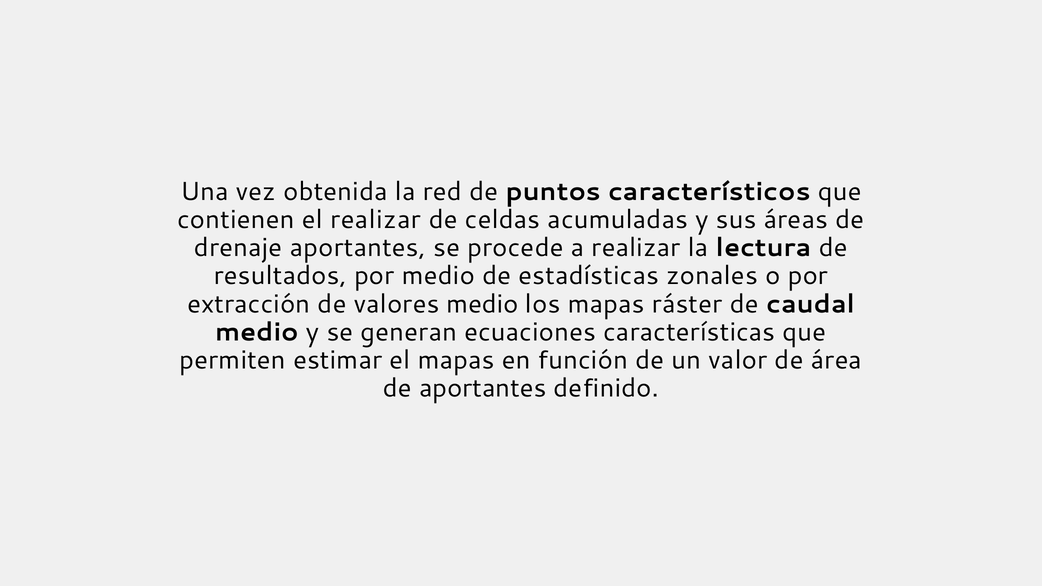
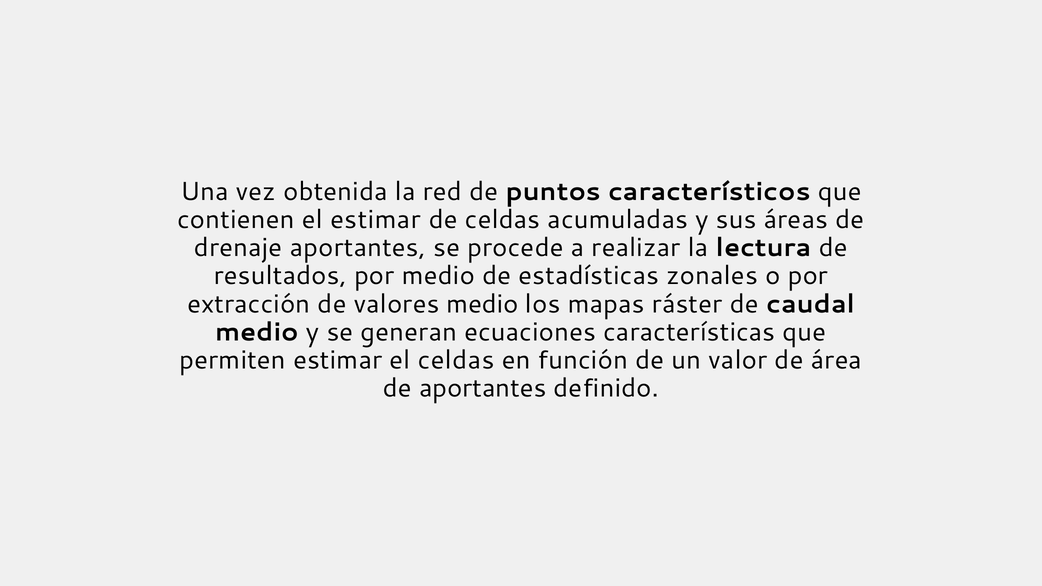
el realizar: realizar -> estimar (376, 220)
el mapas: mapas -> celdas (456, 360)
